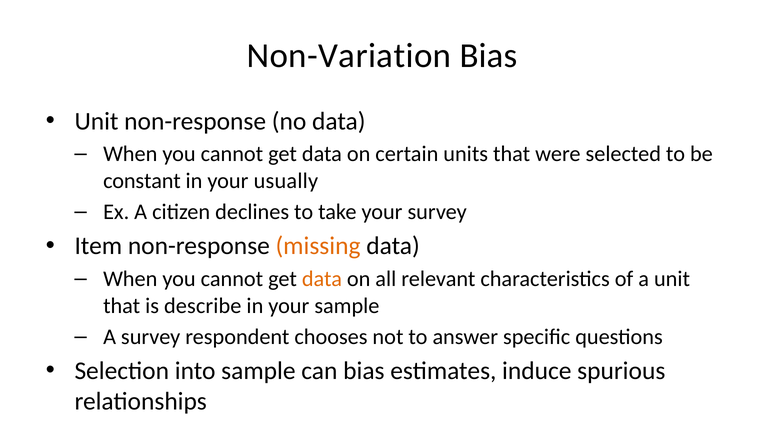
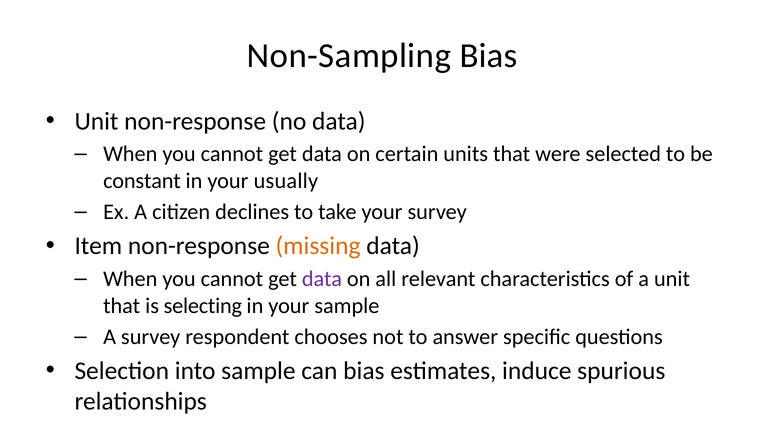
Non-Variation: Non-Variation -> Non-Sampling (349, 55)
data colour: orange -> purple (322, 279)
describe: describe -> selecting (203, 306)
